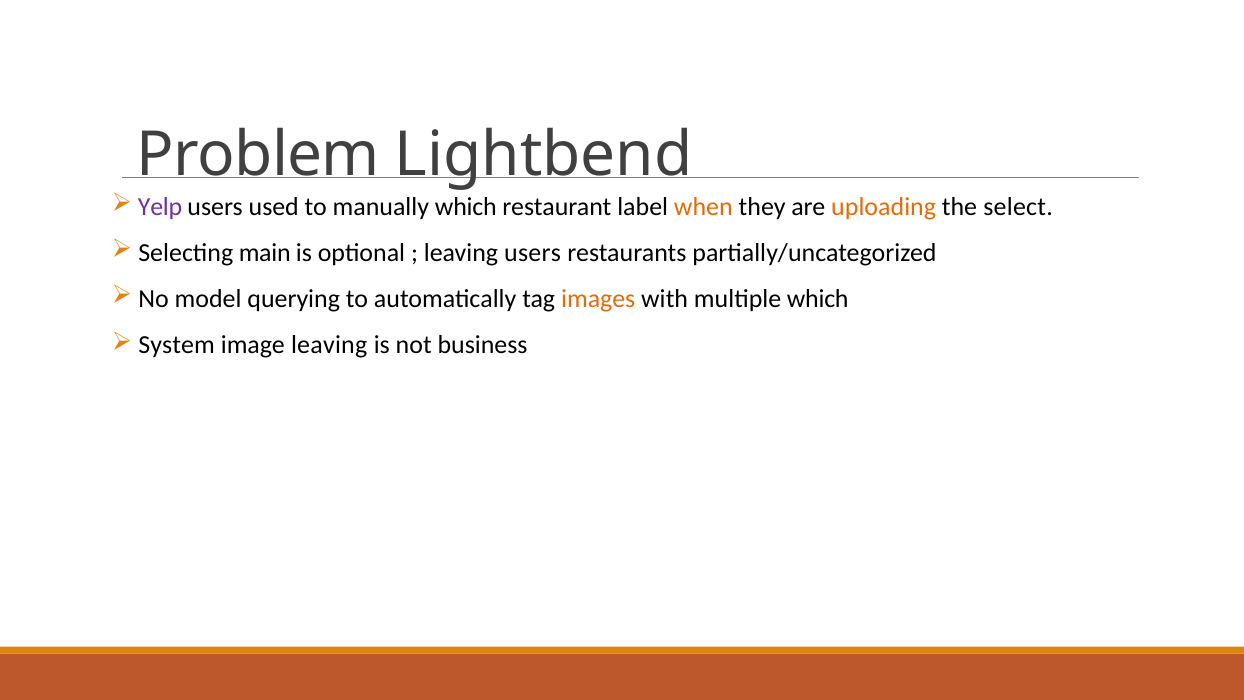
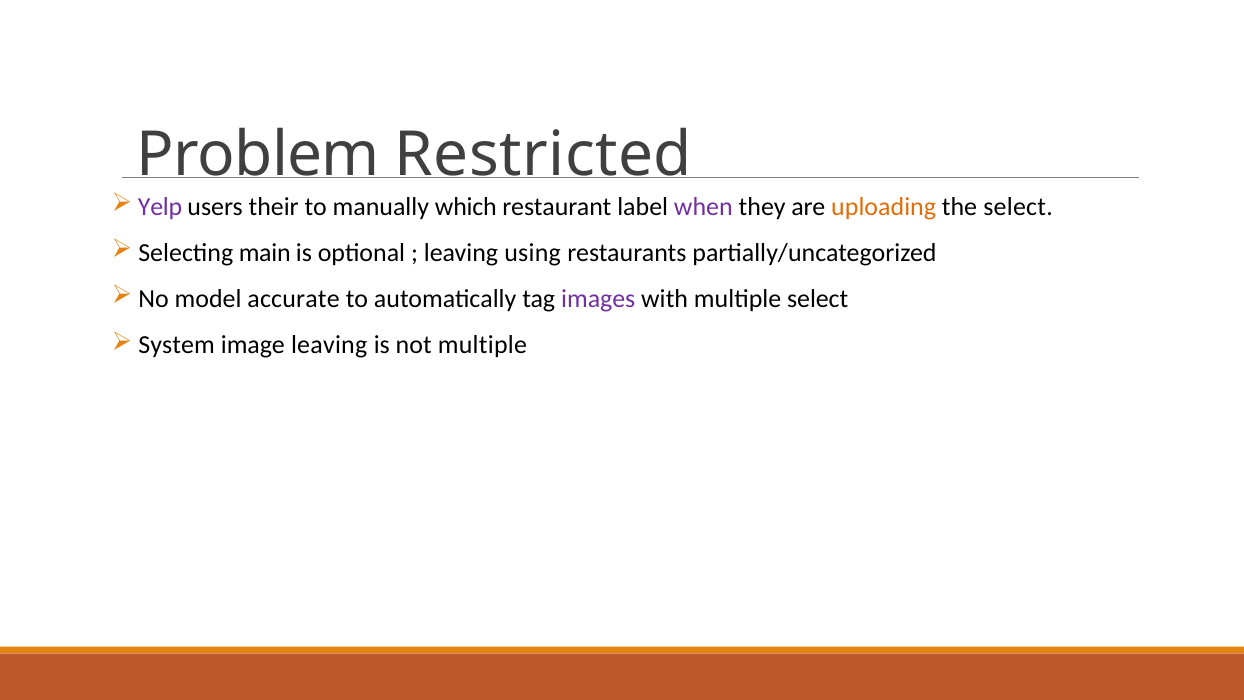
Lightbend: Lightbend -> Restricted (544, 155)
used: used -> their (274, 207)
when colour: orange -> purple (703, 207)
leaving users: users -> using (533, 253)
querying: querying -> accurate (294, 299)
images colour: orange -> purple (598, 299)
multiple which: which -> select (818, 299)
not business: business -> multiple (482, 345)
